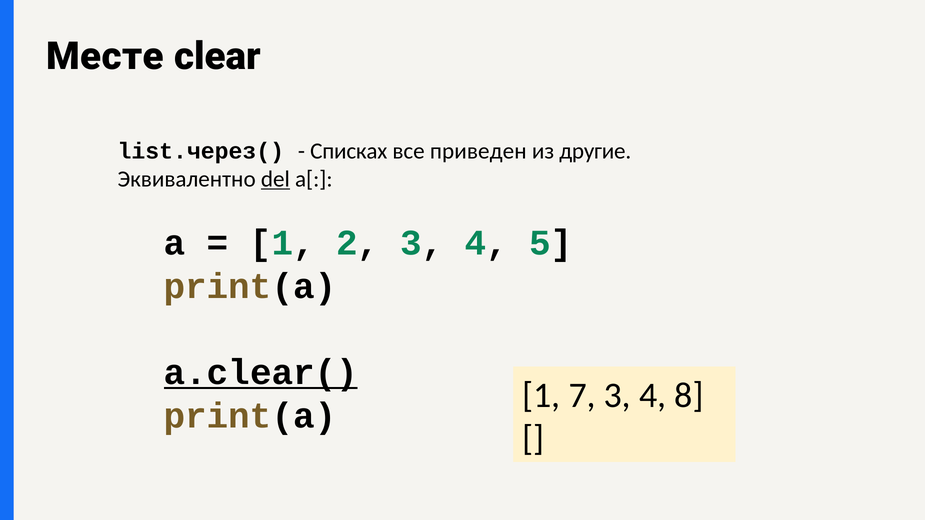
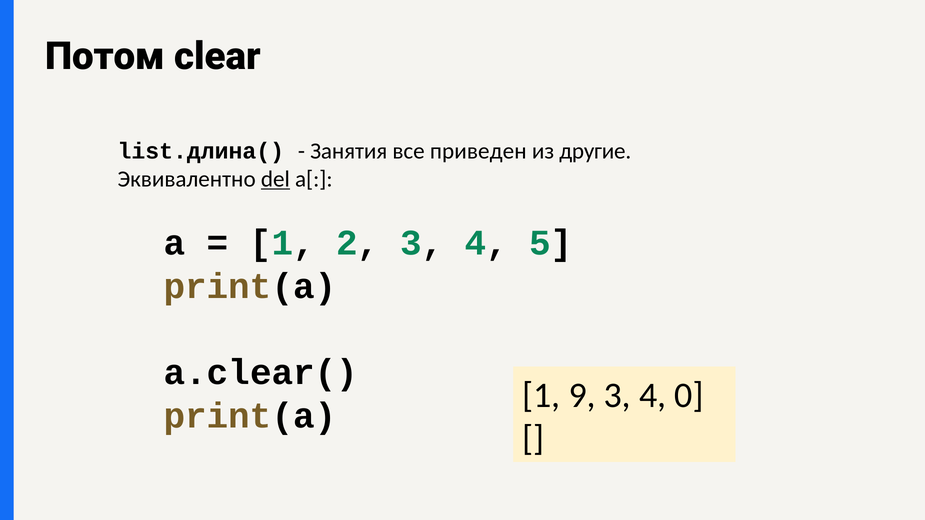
Месте: Месте -> Потом (105, 57)
list.через(: list.через( -> list.длина( (201, 151)
Списках: Списках -> Занятия (349, 151)
a.clear( underline: present -> none (261, 373)
7: 7 -> 9 (582, 395)
8: 8 -> 0 (689, 395)
